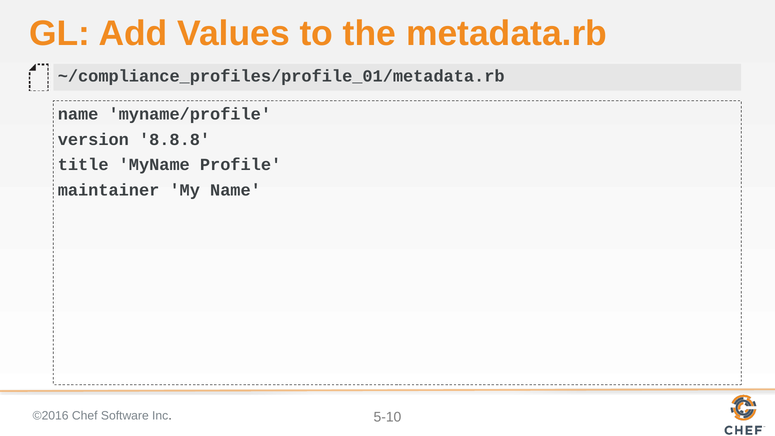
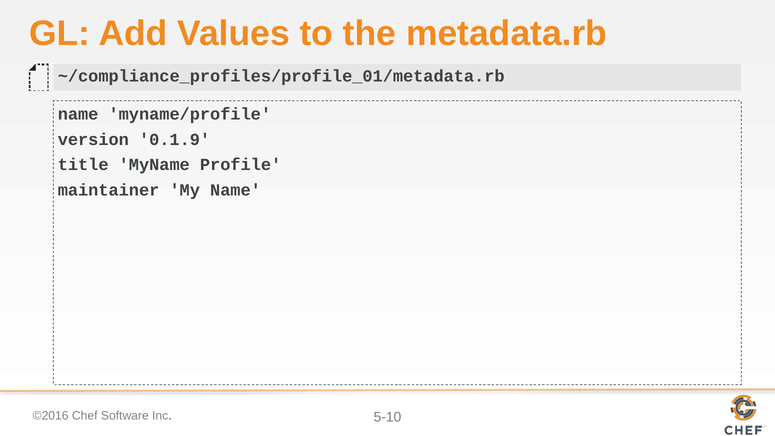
8.8.8: 8.8.8 -> 0.1.9 (175, 140)
